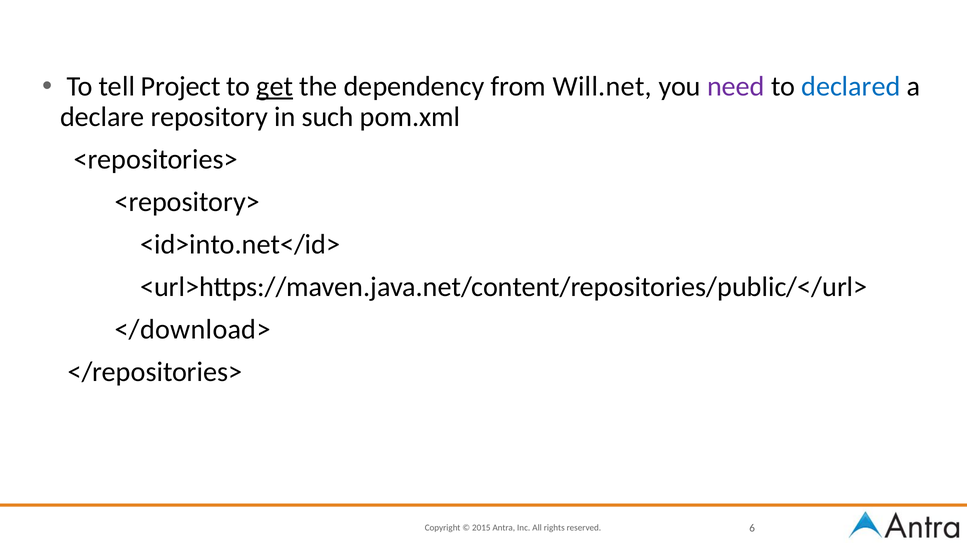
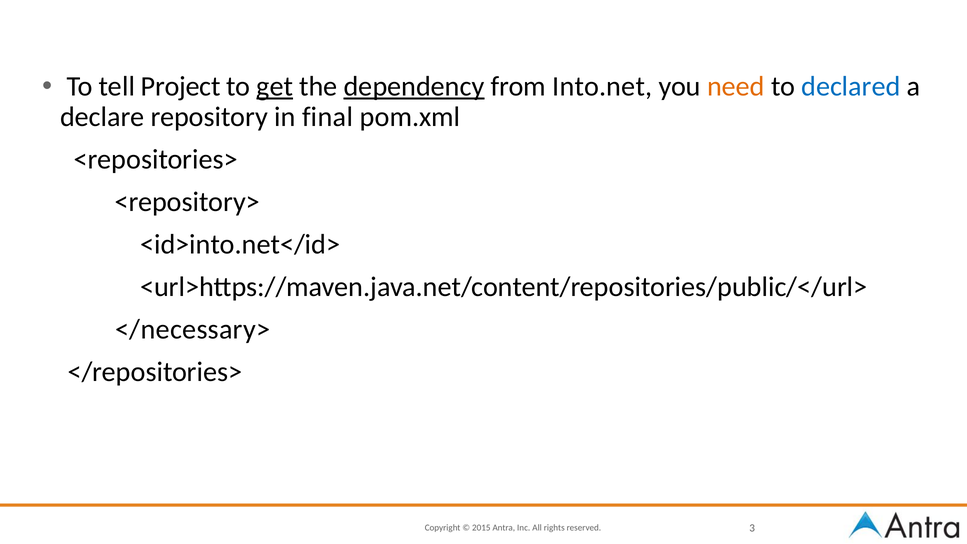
dependency underline: none -> present (414, 86)
Will.net: Will.net -> Into.net (602, 86)
need colour: purple -> orange (736, 86)
such: such -> final (328, 117)
</download>: </download> -> </necessary> (193, 330)
6: 6 -> 3 (752, 528)
